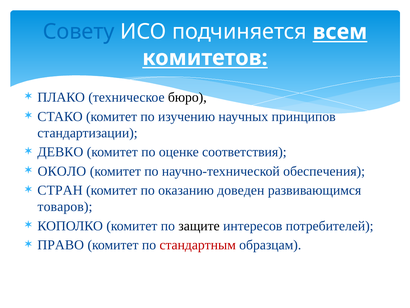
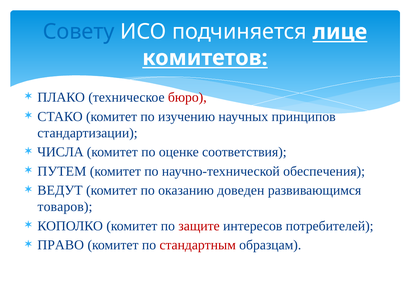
всем: всем -> лице (340, 32)
бюро colour: black -> red (187, 97)
ДЕВКО: ДЕВКО -> ЧИСЛА (60, 152)
ОКОЛО: ОКОЛО -> ПУТЕМ (62, 171)
СТРАН: СТРАН -> ВЕДУТ (60, 190)
защите colour: black -> red (199, 226)
